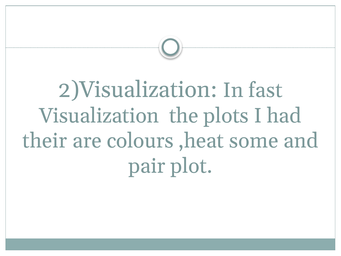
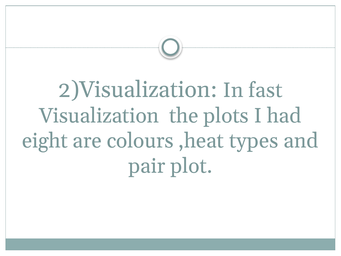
their: their -> eight (45, 141)
some: some -> types (254, 141)
